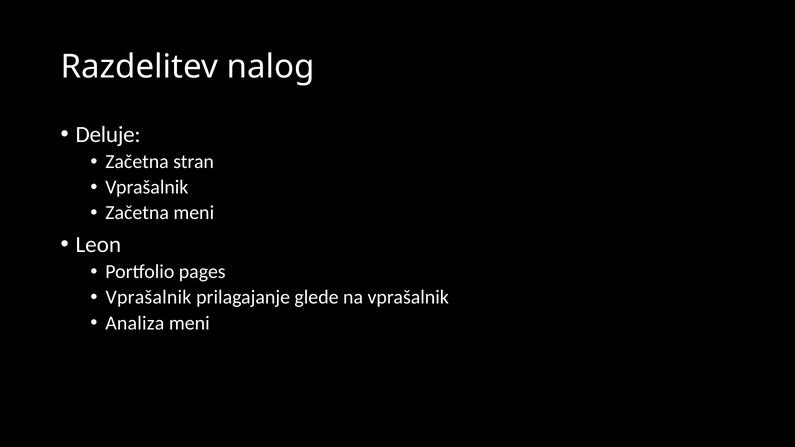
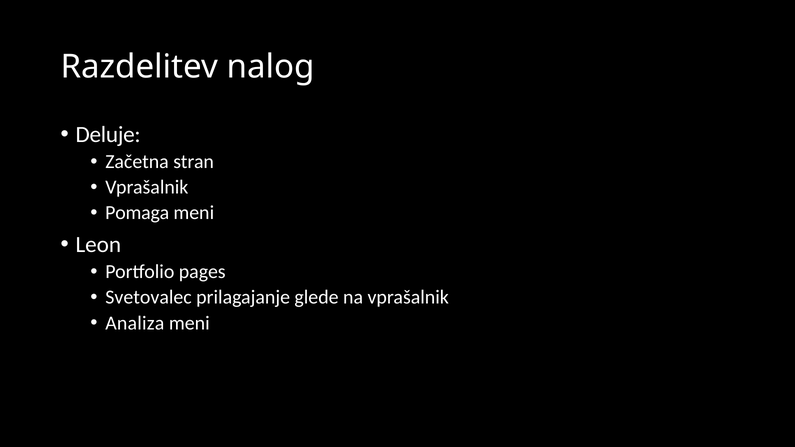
Začetna: Začetna -> Pomaga (137, 213)
Vprašalnik: Vprašalnik -> Svetovalec (149, 298)
